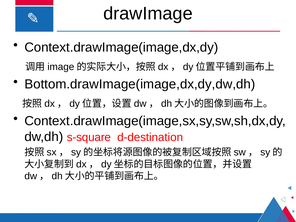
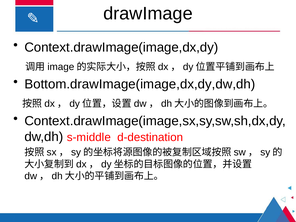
s-square: s-square -> s-middle (89, 137)
